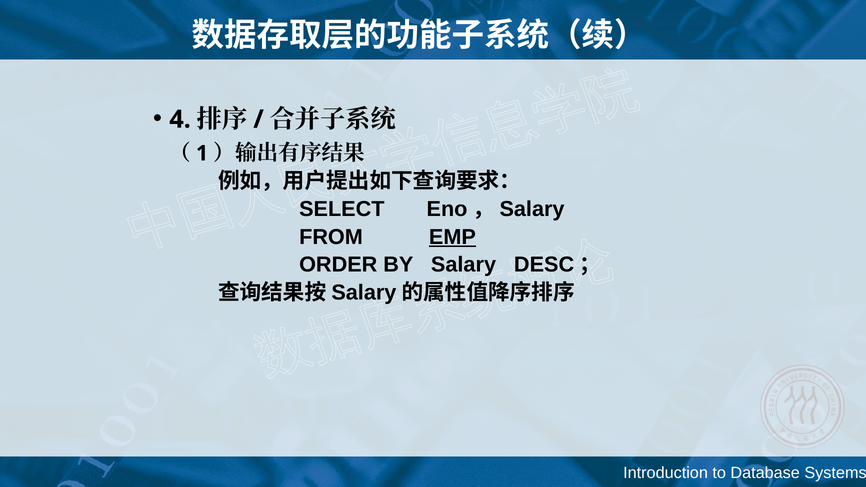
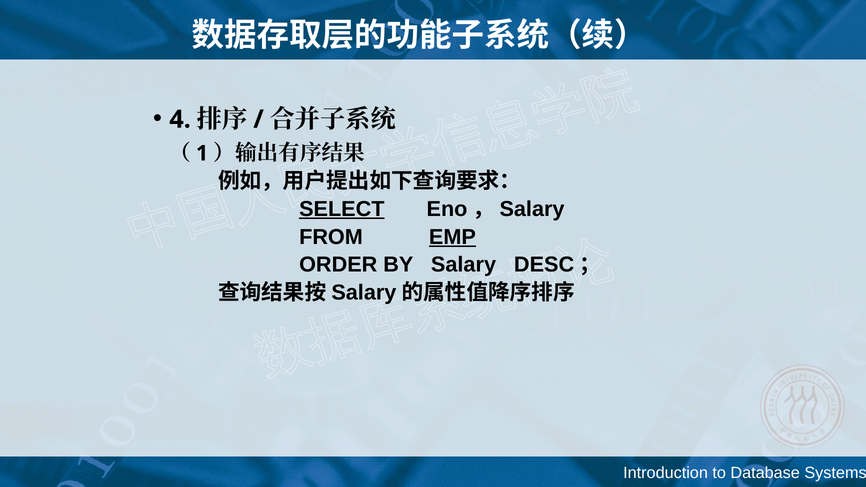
SELECT underline: none -> present (342, 209)
